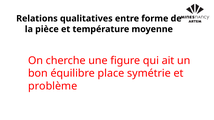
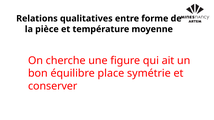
problème: problème -> conserver (53, 86)
